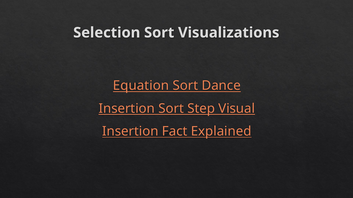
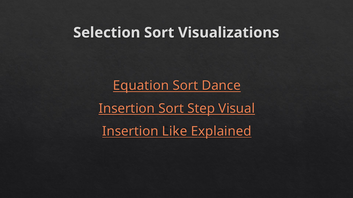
Fact: Fact -> Like (175, 132)
